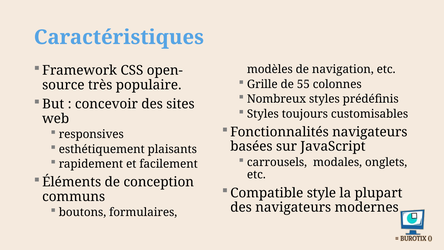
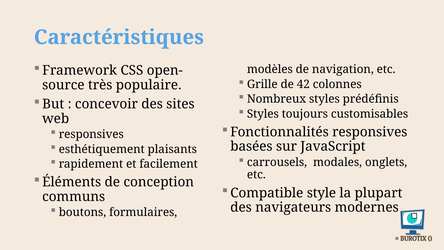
55: 55 -> 42 (303, 84)
Fonctionnalités navigateurs: navigateurs -> responsives (370, 132)
